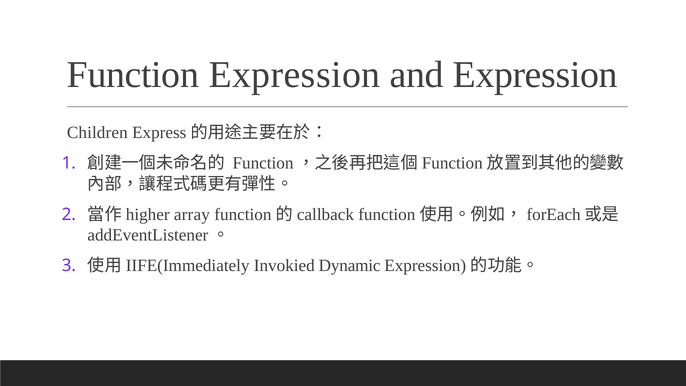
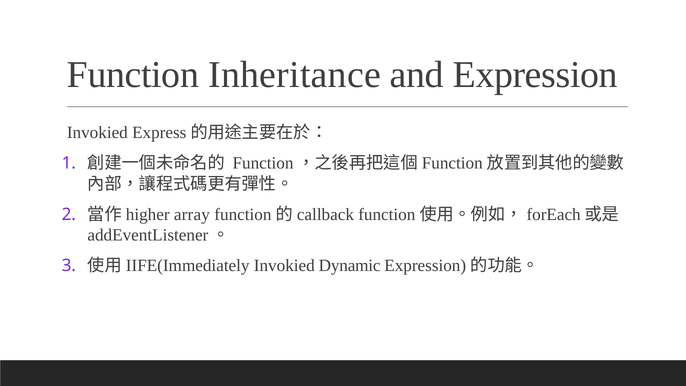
Function Expression: Expression -> Inheritance (295, 74)
Children: Children -> Invokied (97, 133)
